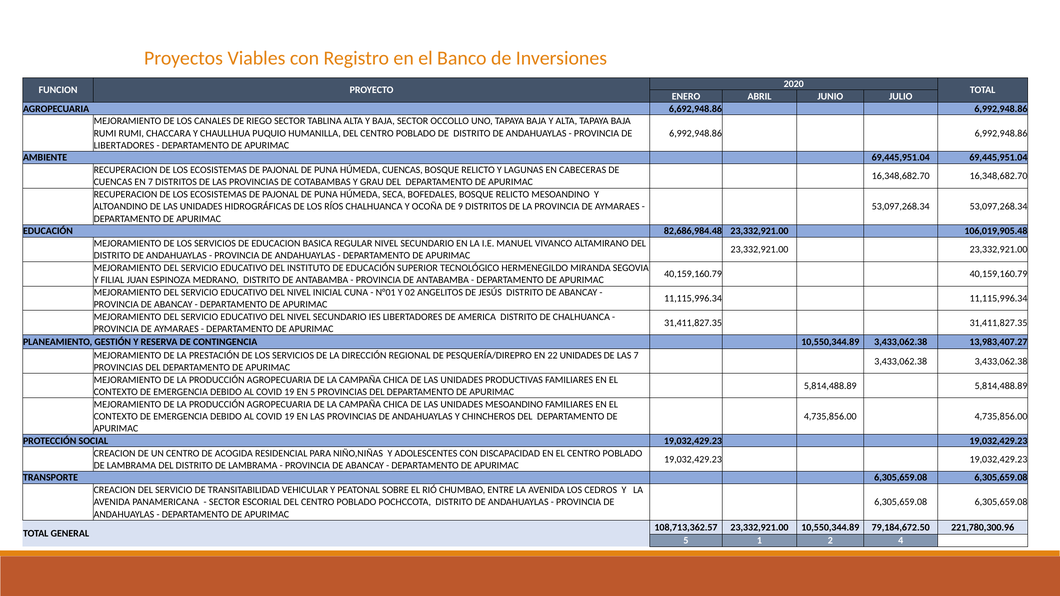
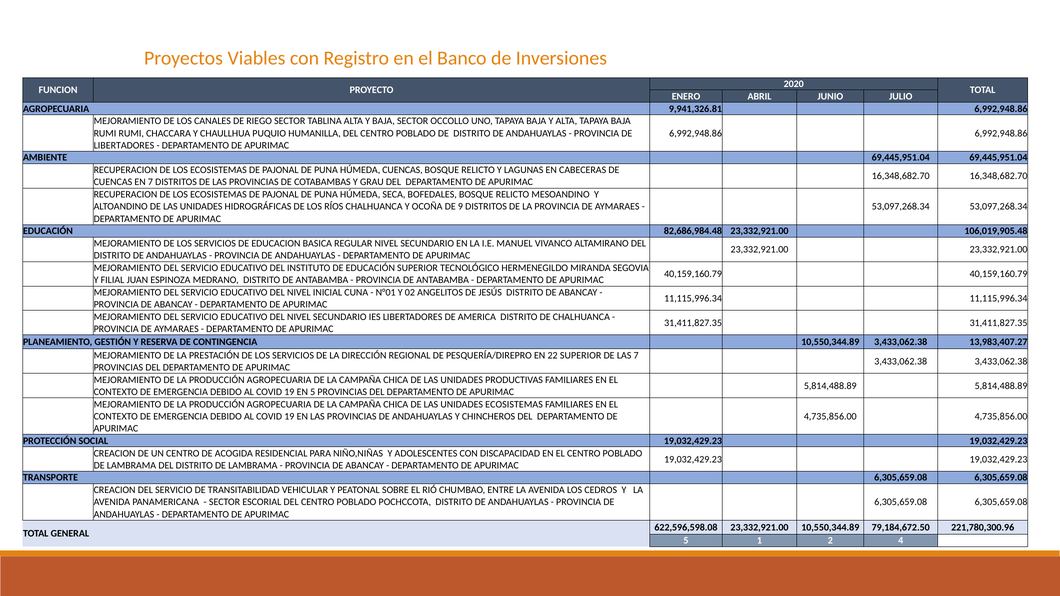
6,692,948.86: 6,692,948.86 -> 9,941,326.81 (695, 109)
22 UNIDADES: UNIDADES -> SUPERIOR (581, 356)
UNIDADES MESOANDINO: MESOANDINO -> ECOSISTEMAS (514, 404)
108,713,362.57: 108,713,362.57 -> 622,596,598.08 (686, 528)
